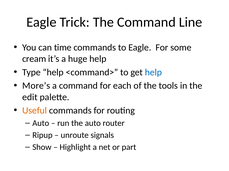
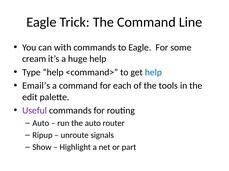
time: time -> with (63, 48)
More’s: More’s -> Email’s (36, 86)
Useful colour: orange -> purple (35, 111)
